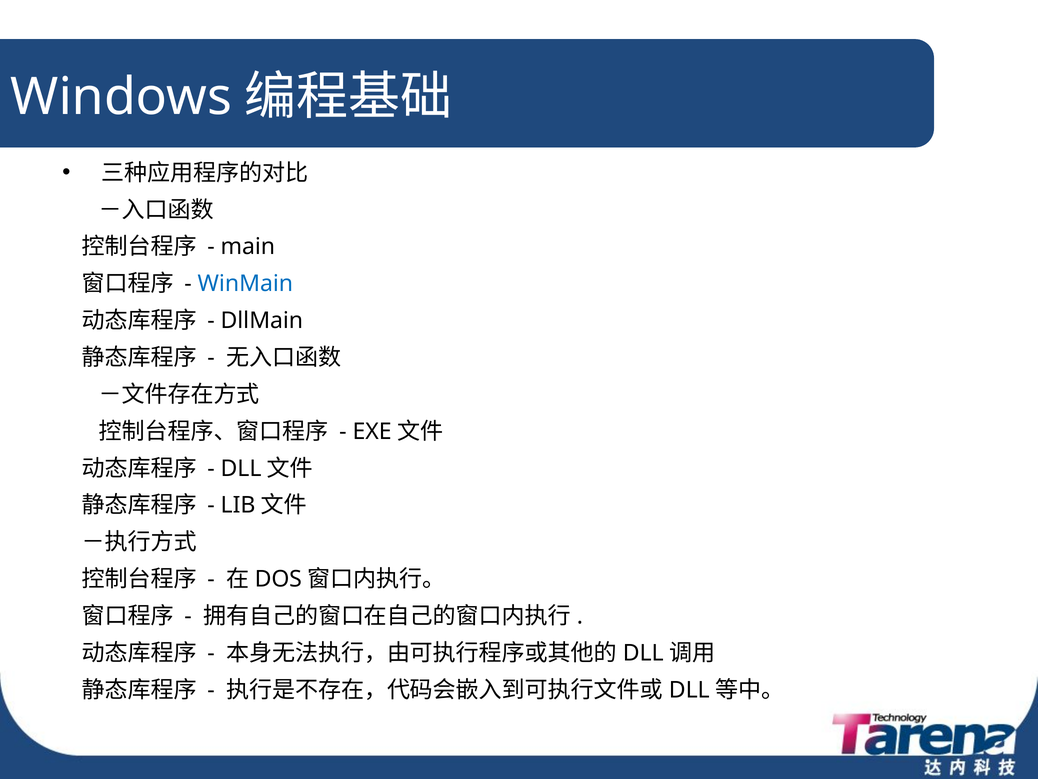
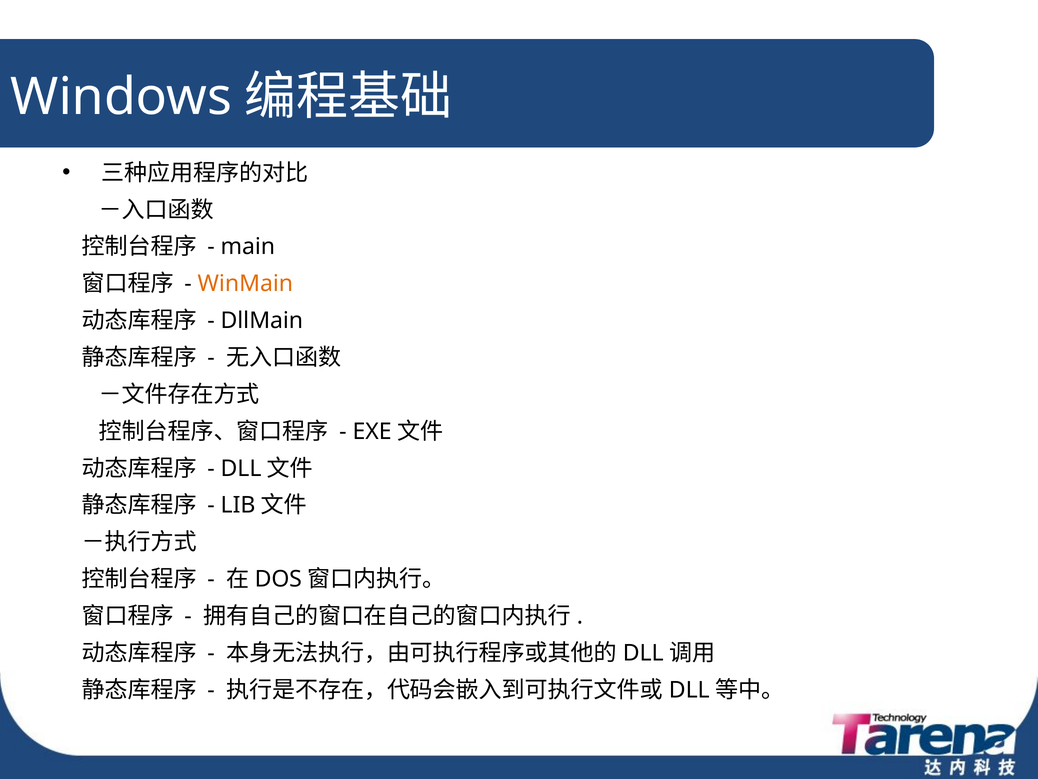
WinMain colour: blue -> orange (245, 284)
